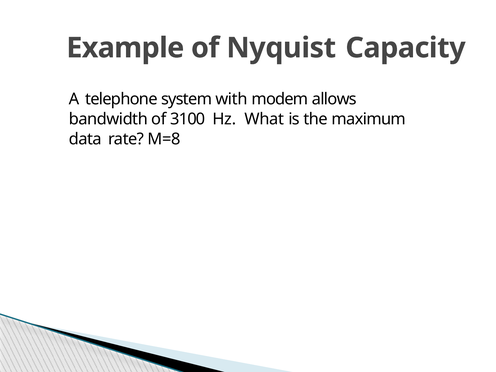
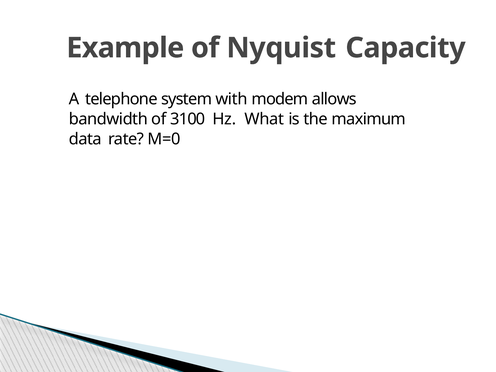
M=8: M=8 -> M=0 (164, 139)
